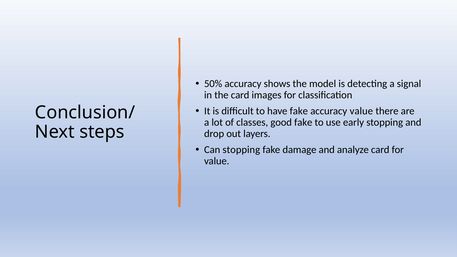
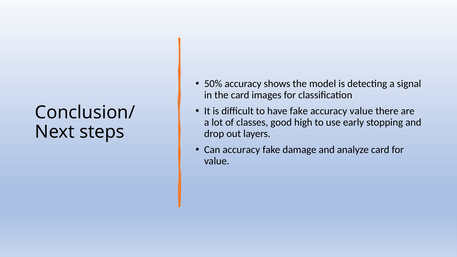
good fake: fake -> high (303, 122)
Can stopping: stopping -> accuracy (241, 150)
